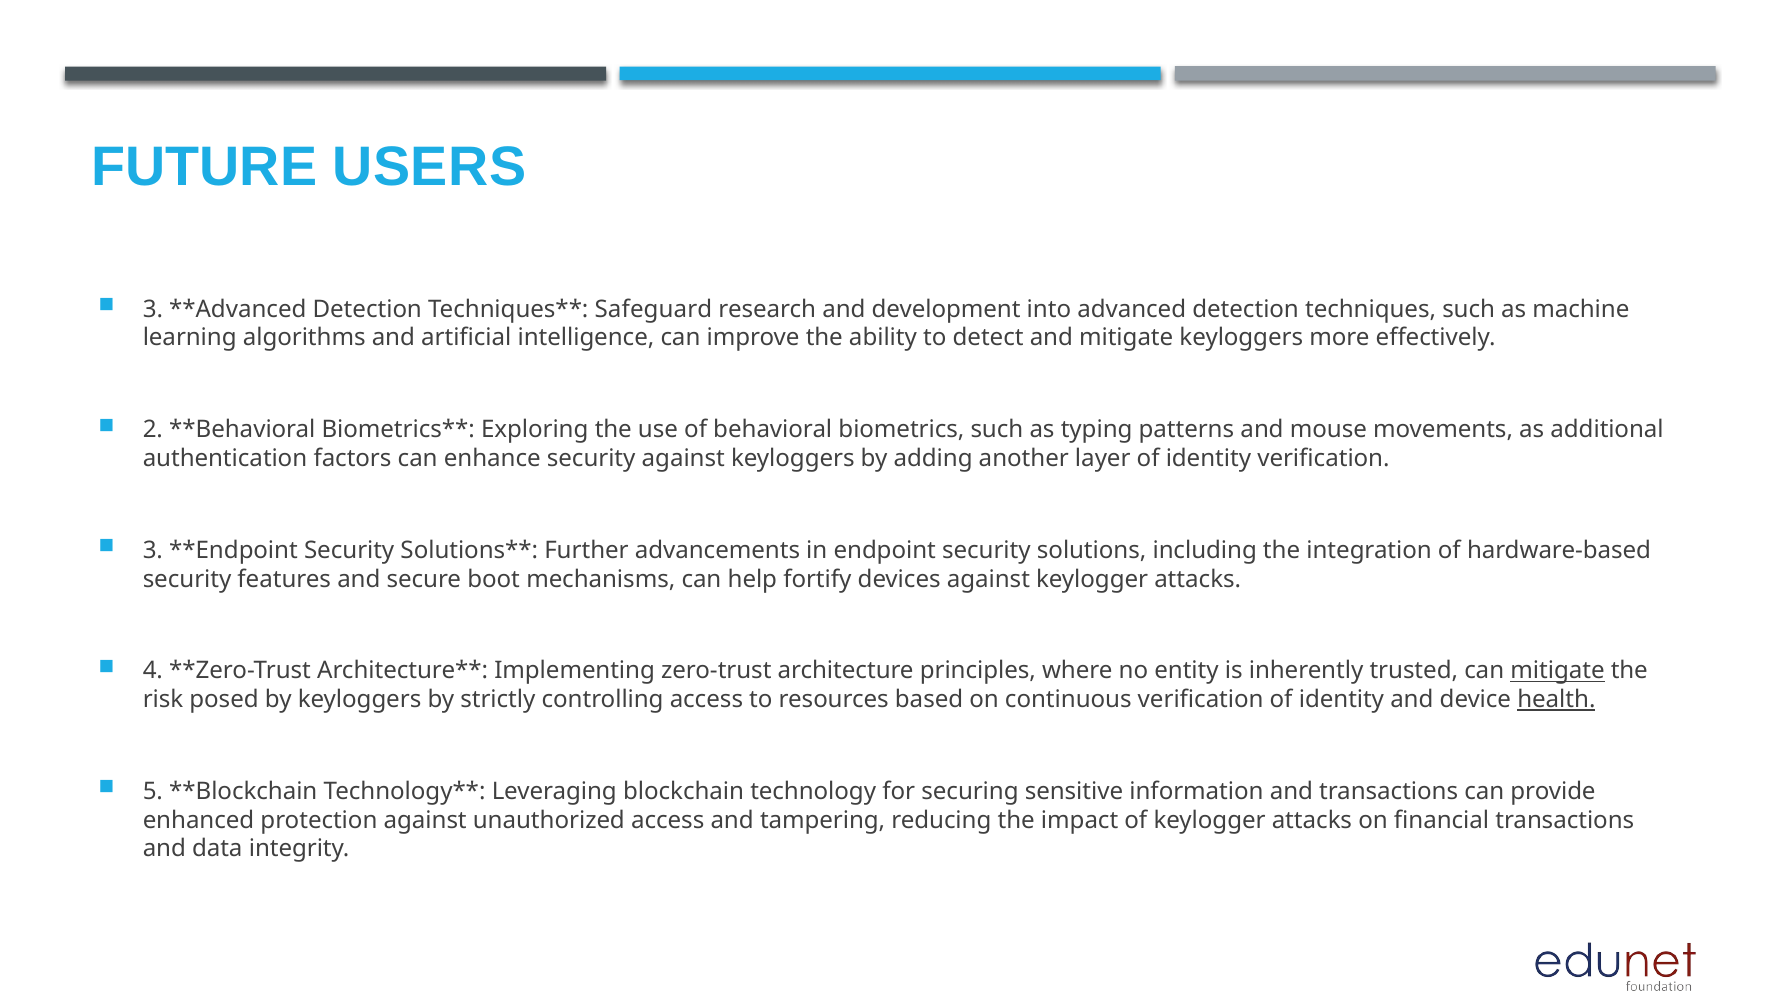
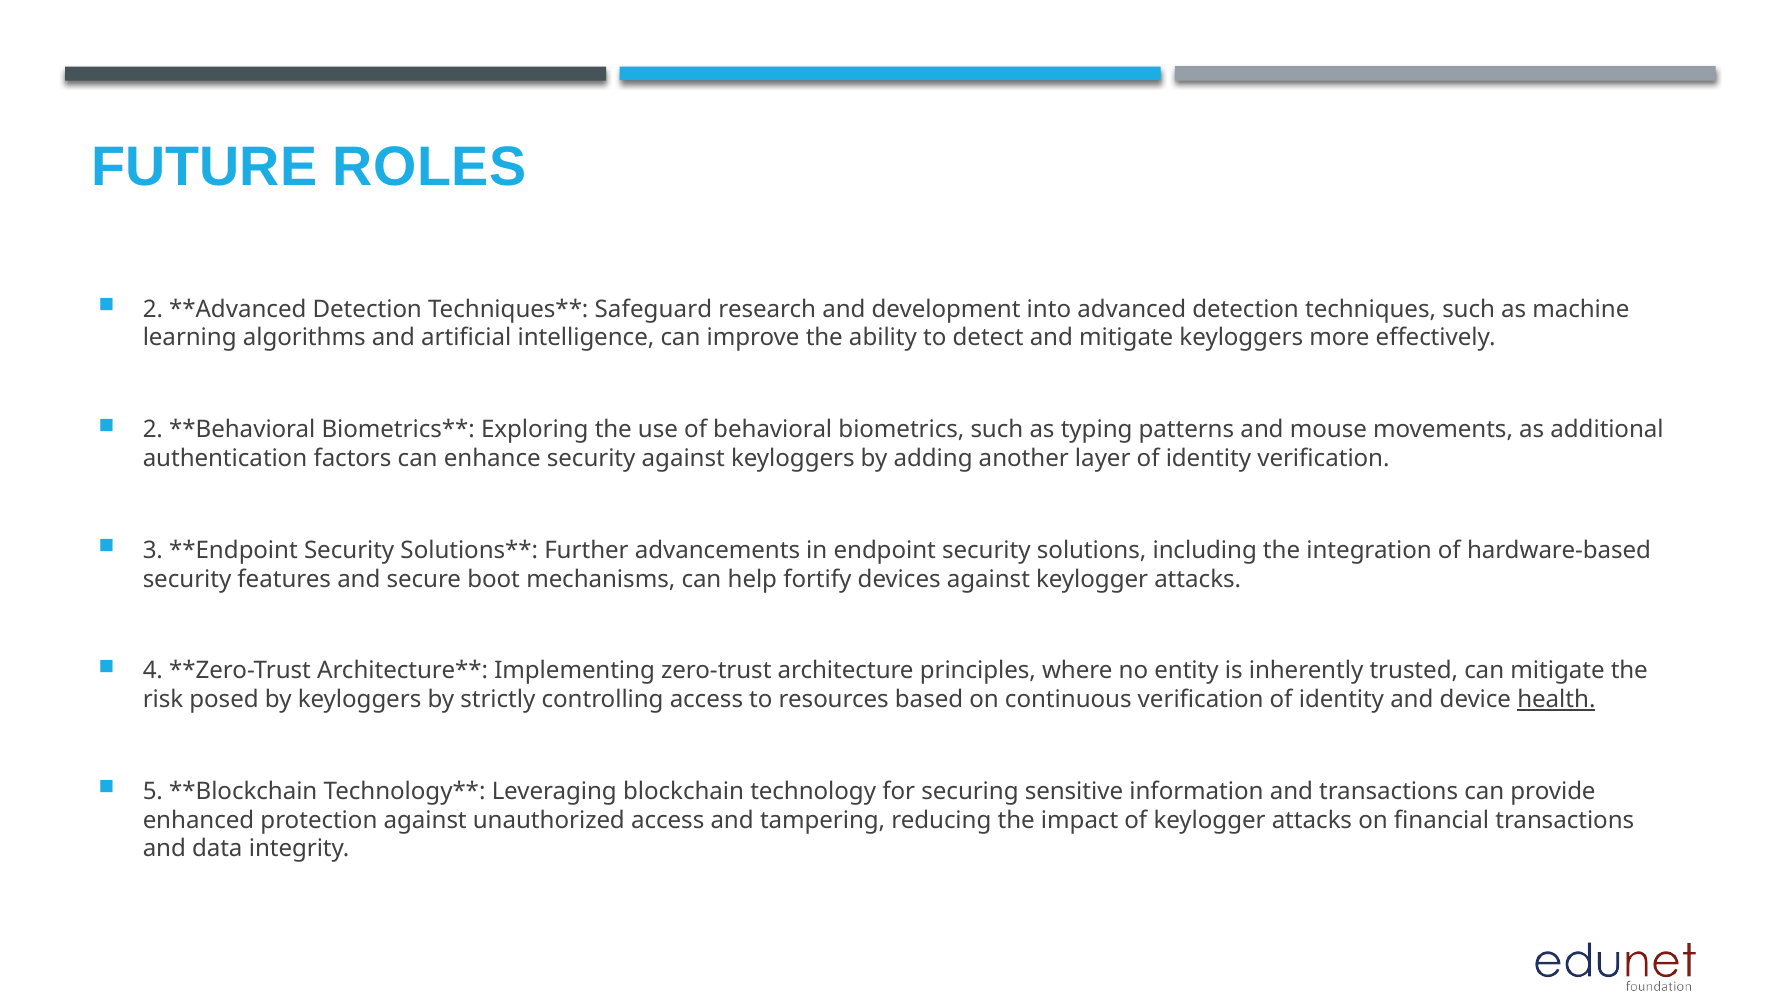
USERS: USERS -> ROLES (429, 167)
3: 3 -> 2 (153, 309)
mitigate underline: present -> none (1558, 671)
